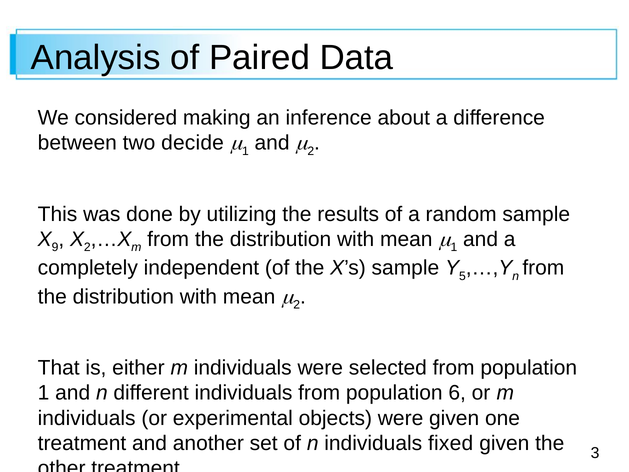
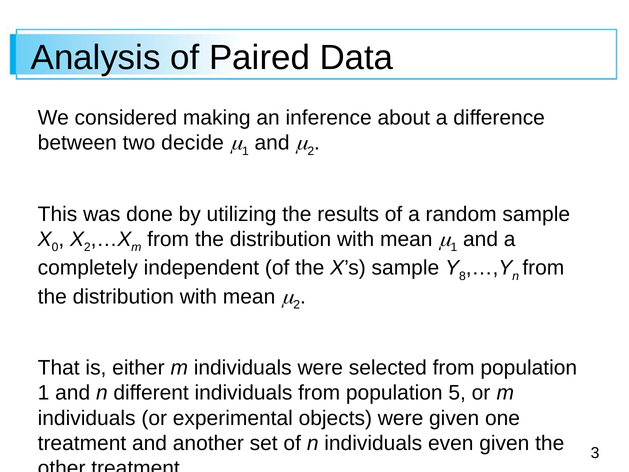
9: 9 -> 0 (55, 247)
5: 5 -> 8 (462, 276)
6: 6 -> 5 (457, 393)
fixed: fixed -> even (451, 443)
